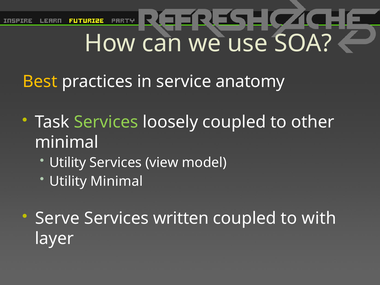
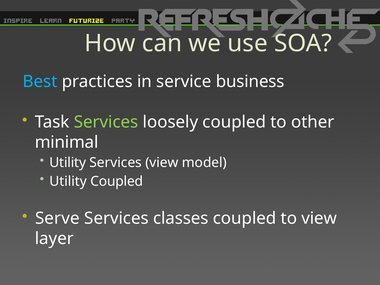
Best colour: yellow -> light blue (40, 82)
anatomy: anatomy -> business (250, 82)
Utility Minimal: Minimal -> Coupled (117, 181)
written: written -> classes (181, 218)
to with: with -> view (319, 218)
